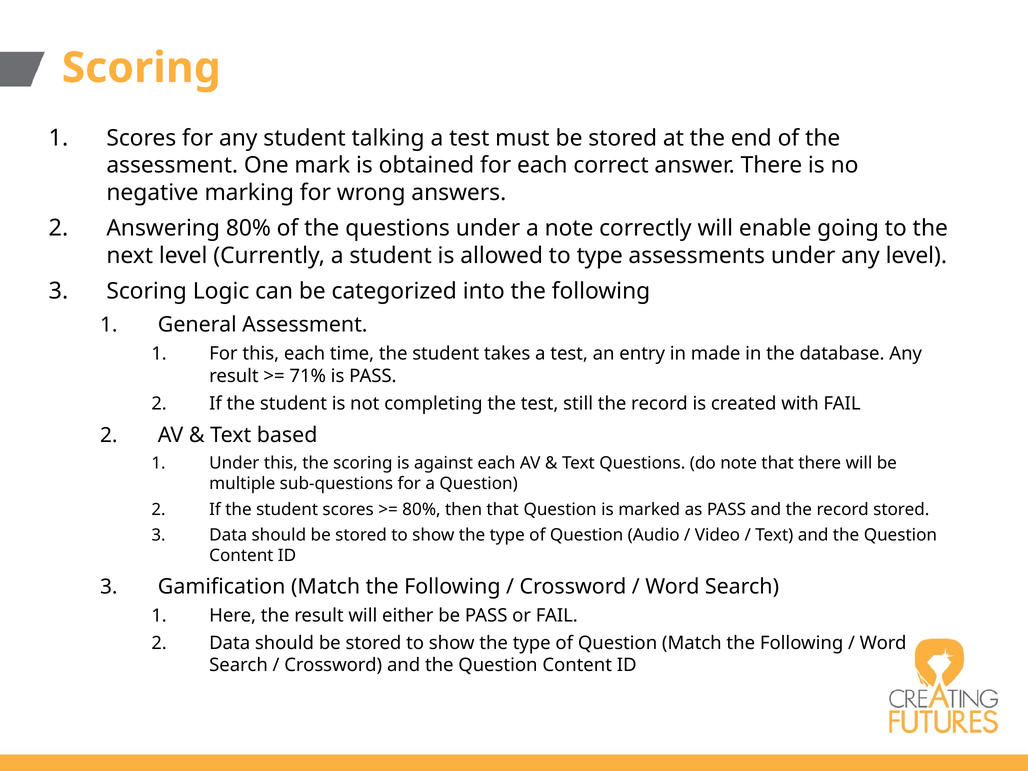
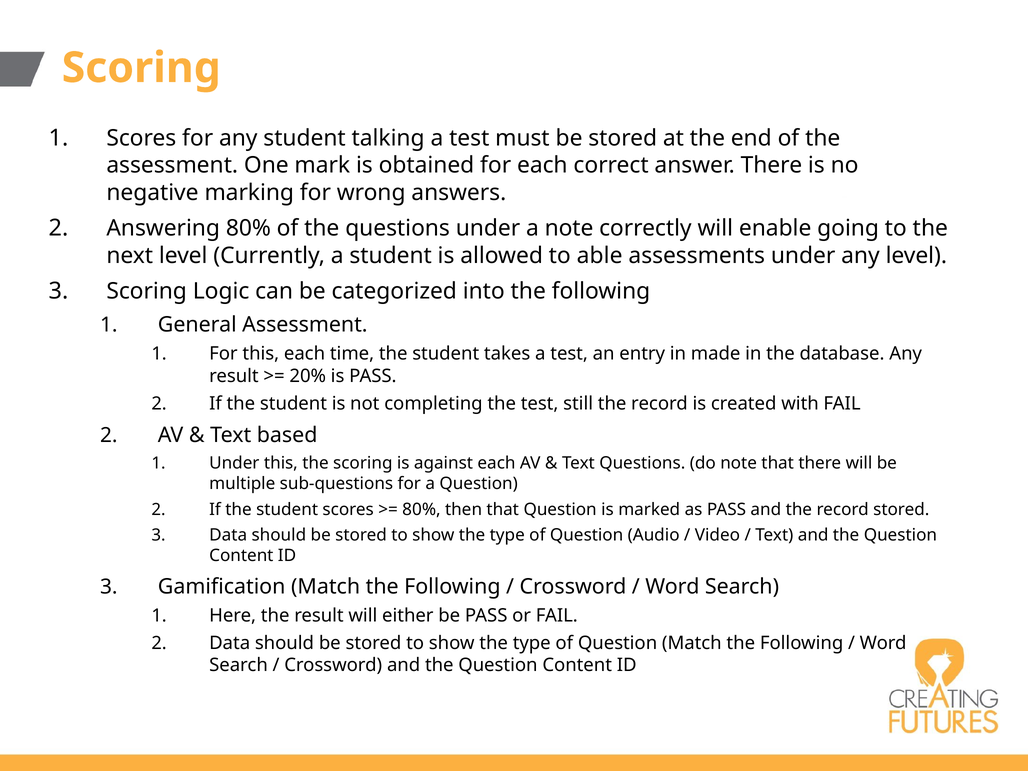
to type: type -> able (600, 256)
71%: 71% -> 20% (308, 376)
